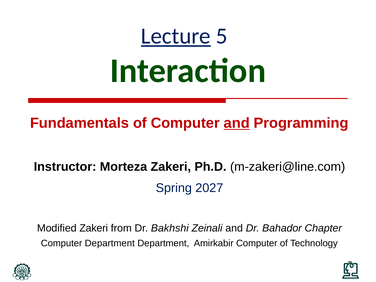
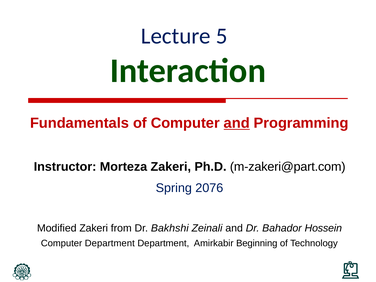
Lecture underline: present -> none (176, 36)
m-zakeri@line.com: m-zakeri@line.com -> m-zakeri@part.com (288, 167)
2027: 2027 -> 2076 (209, 188)
Chapter: Chapter -> Hossein (323, 228)
Amirkabir Computer: Computer -> Beginning (257, 243)
